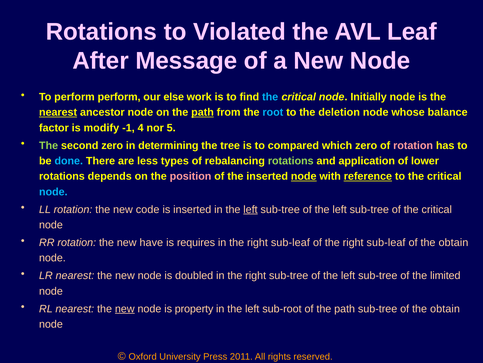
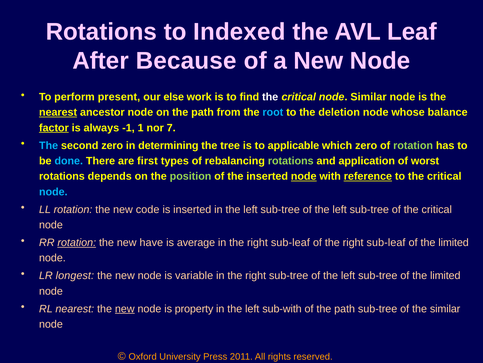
Violated: Violated -> Indexed (239, 32)
Message: Message -> Because (186, 61)
perform perform: perform -> present (119, 97)
the colour: light blue -> white (270, 97)
node Initially: Initially -> Similar (369, 97)
path underline: present -> none (203, 112)
factor underline: none -> present (54, 128)
modify: modify -> always (101, 128)
4: 4 -> 1 (141, 128)
5: 5 -> 7 (171, 128)
The colour: light green -> light blue (49, 145)
compared: compared -> applicable (293, 145)
rotation colour: pink -> light green (413, 145)
less: less -> first (147, 161)
lower: lower -> worst (425, 161)
position colour: pink -> light green (191, 176)
left underline: present -> none (250, 209)
rotation underline: none -> present (77, 242)
requires: requires -> average (196, 242)
obtain: obtain -> limited (454, 242)
LR nearest: nearest -> longest (75, 275)
doubled: doubled -> variable (194, 275)
sub-root: sub-root -> sub-with (282, 308)
sub-tree of the obtain: obtain -> similar (445, 308)
